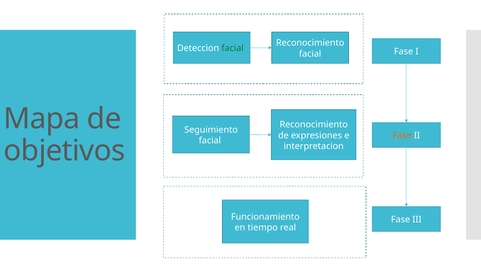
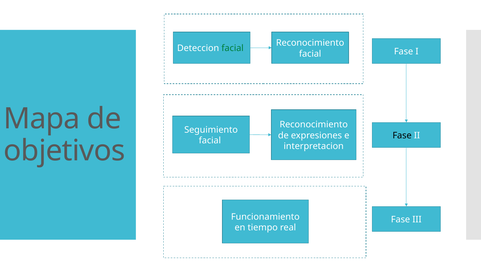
Fase colour: orange -> black (402, 136)
